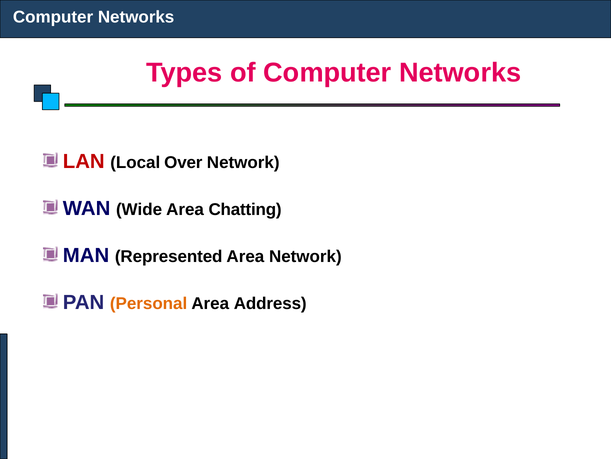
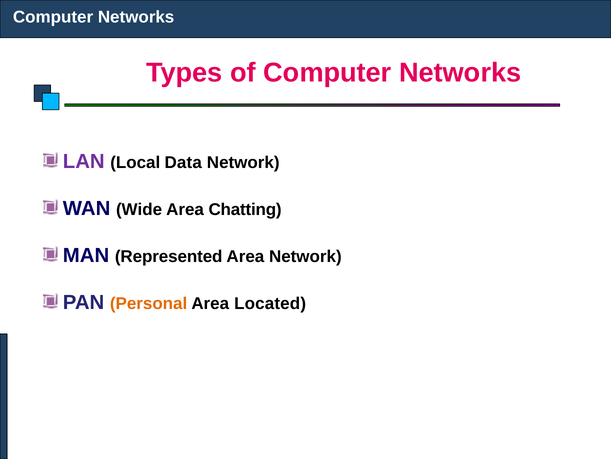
LAN colour: red -> purple (84, 161)
Over: Over -> Data (183, 162)
Address: Address -> Located (270, 303)
